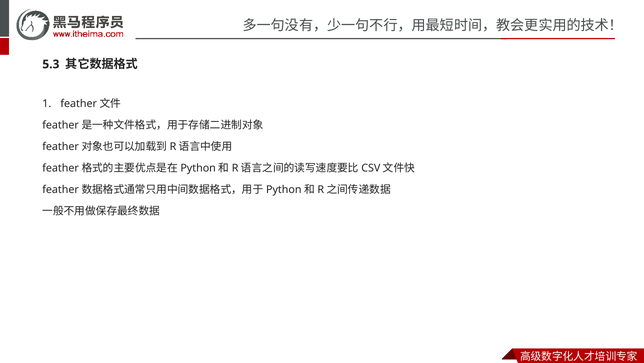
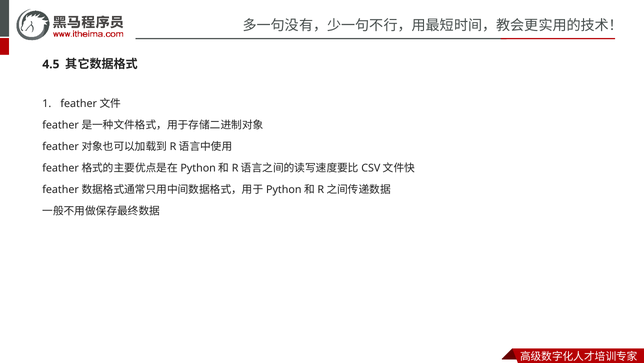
5.3: 5.3 -> 4.5 (51, 64)
